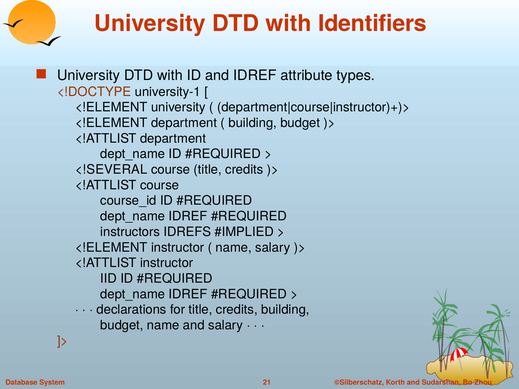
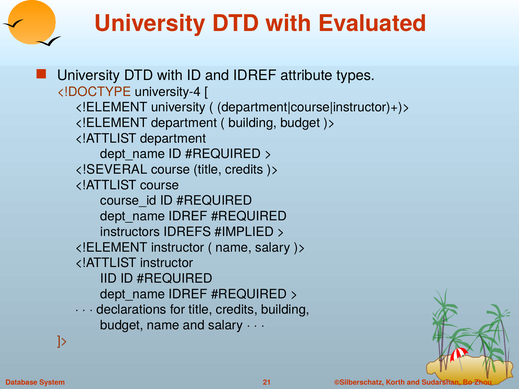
Identifiers: Identifiers -> Evaluated (372, 24)
university-1: university-1 -> university-4 (168, 92)
